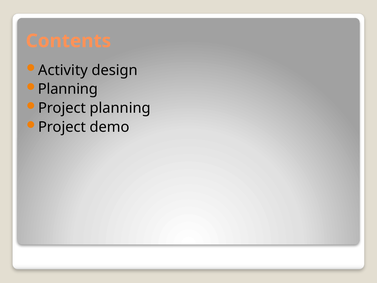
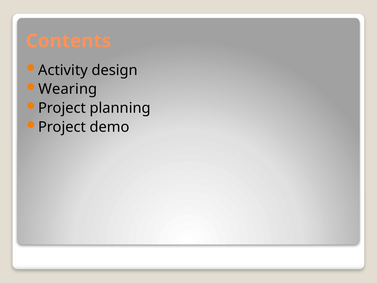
Planning: Planning -> Wearing (68, 89)
